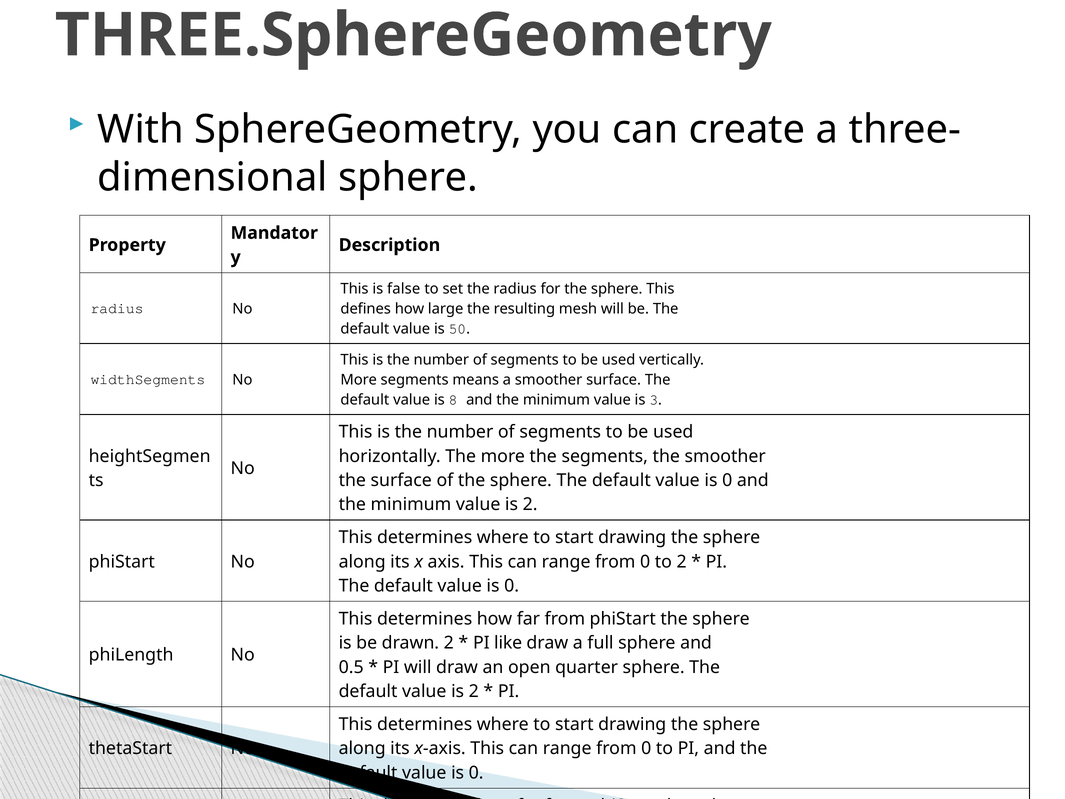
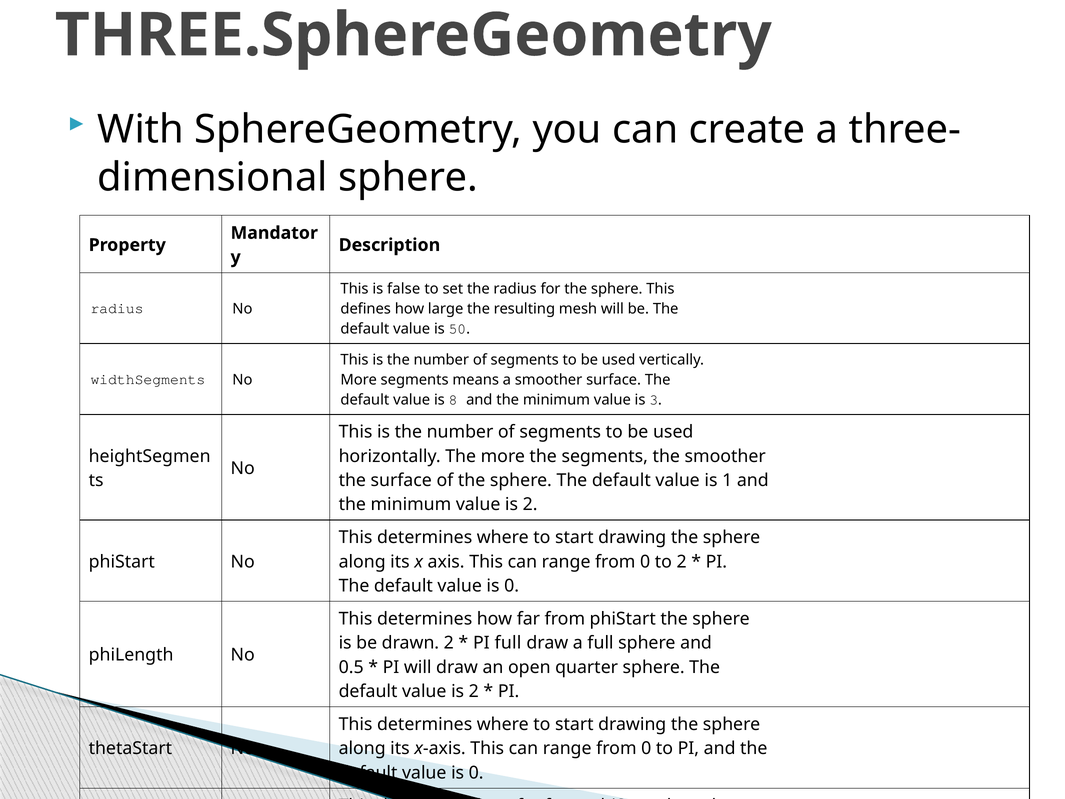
0: 0 -> 1 (727, 480)
PI like: like -> full (508, 643)
